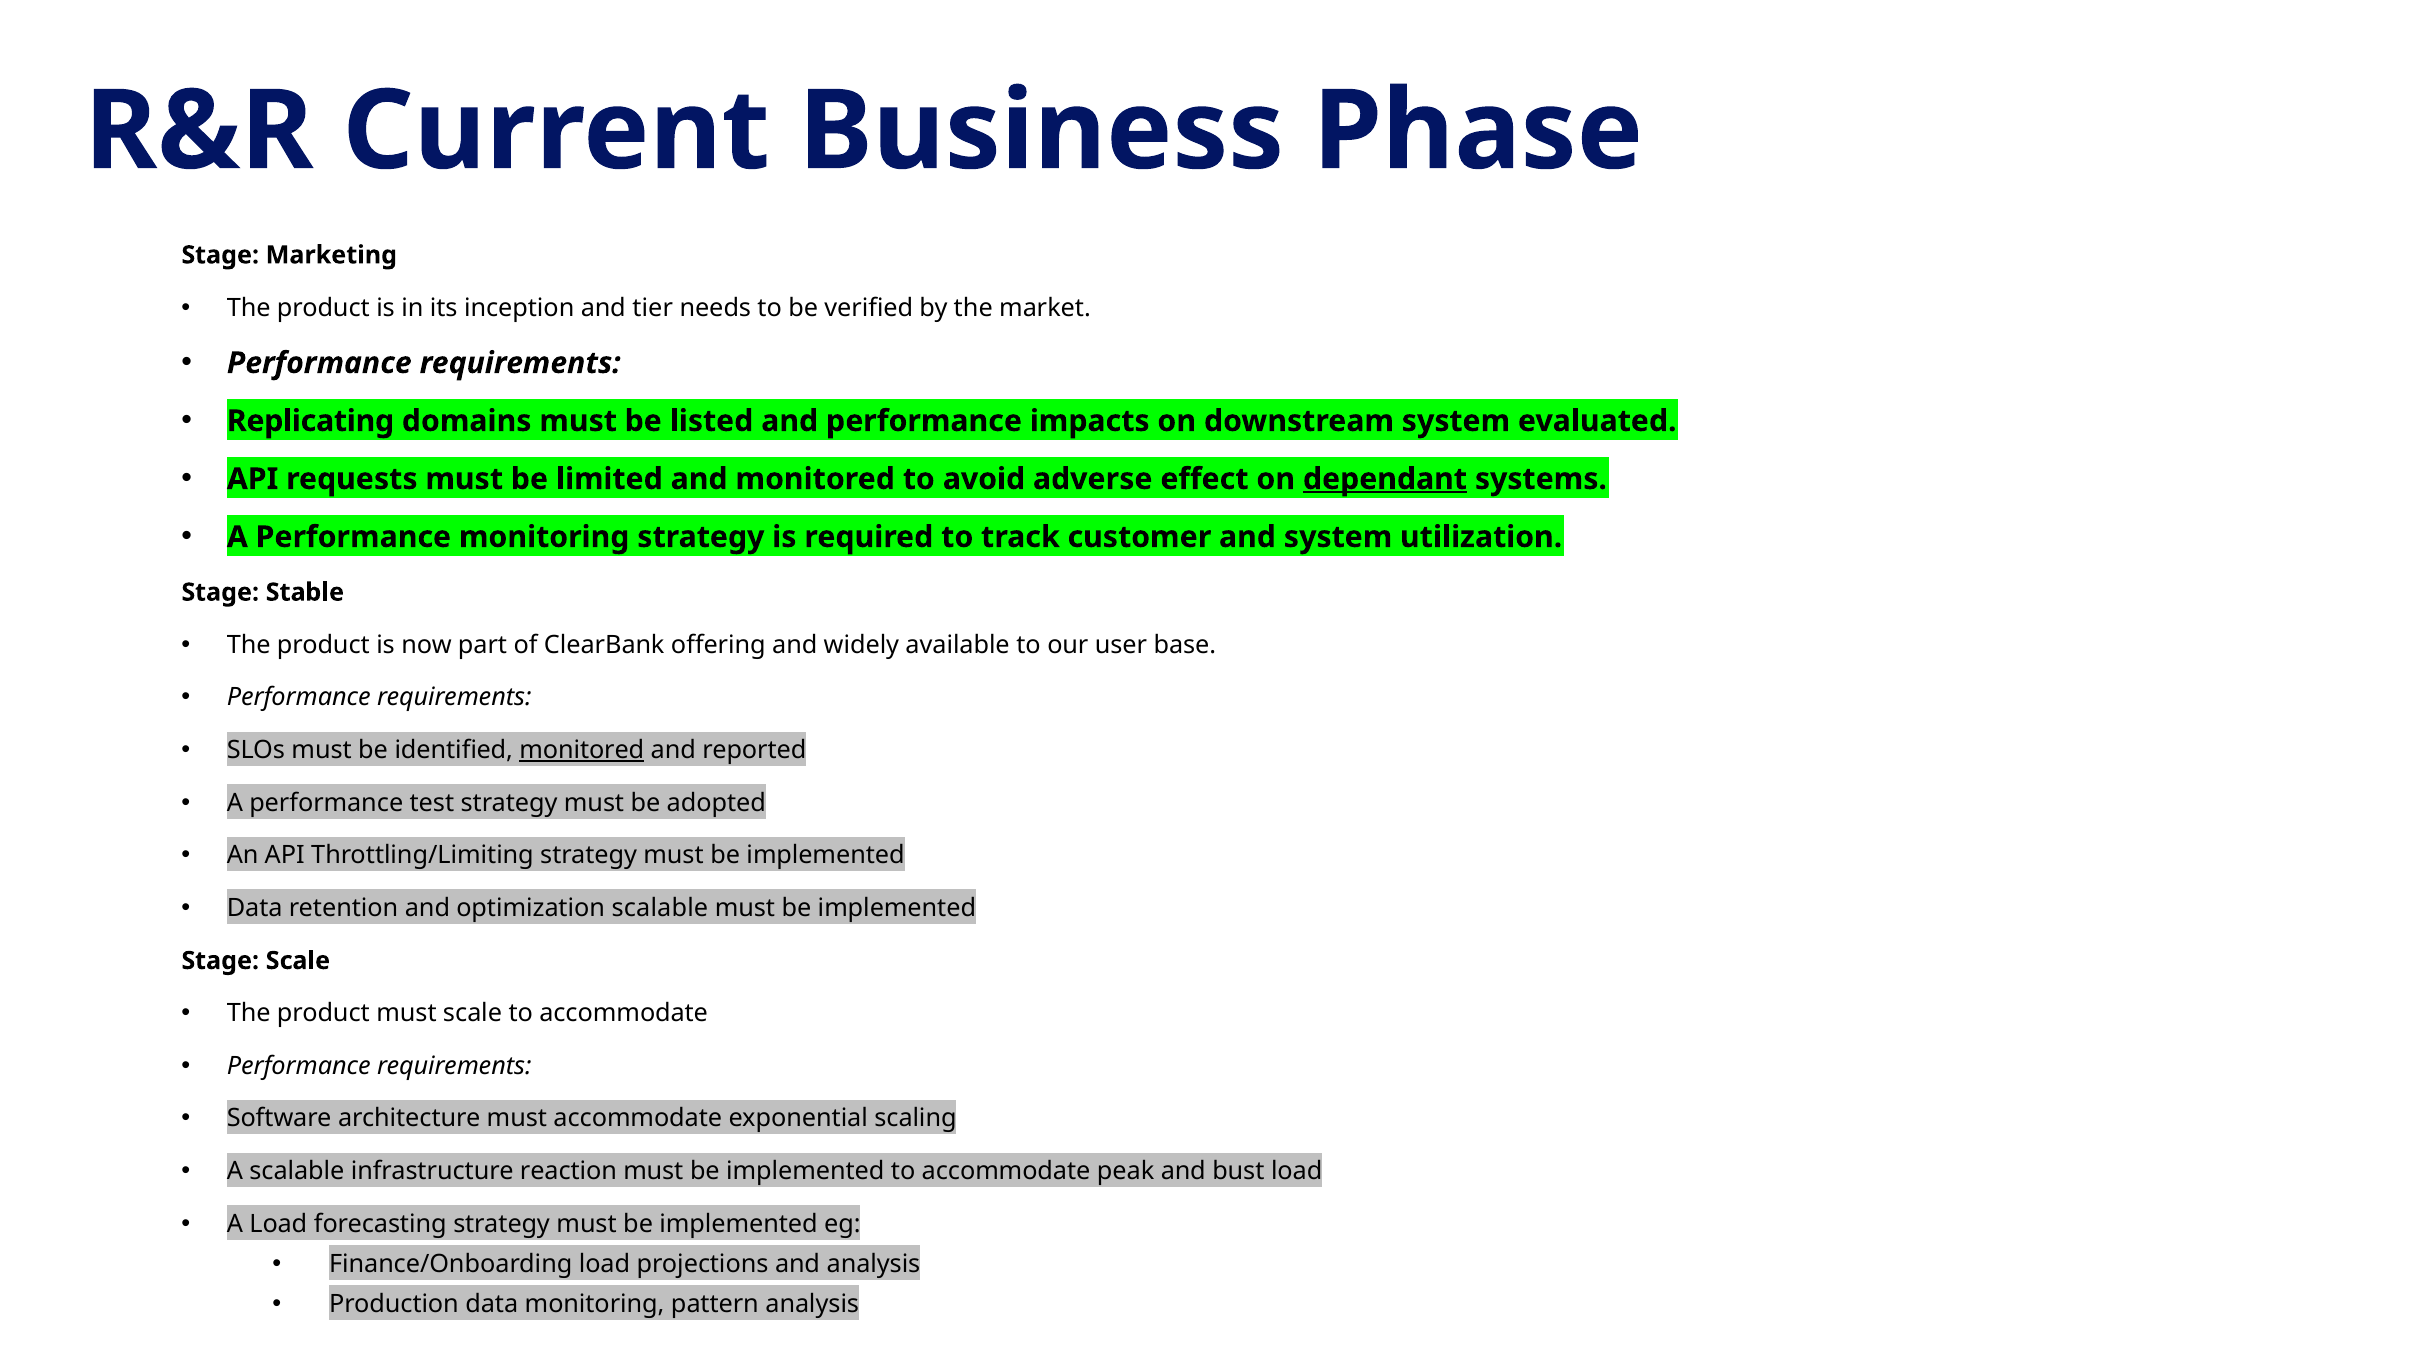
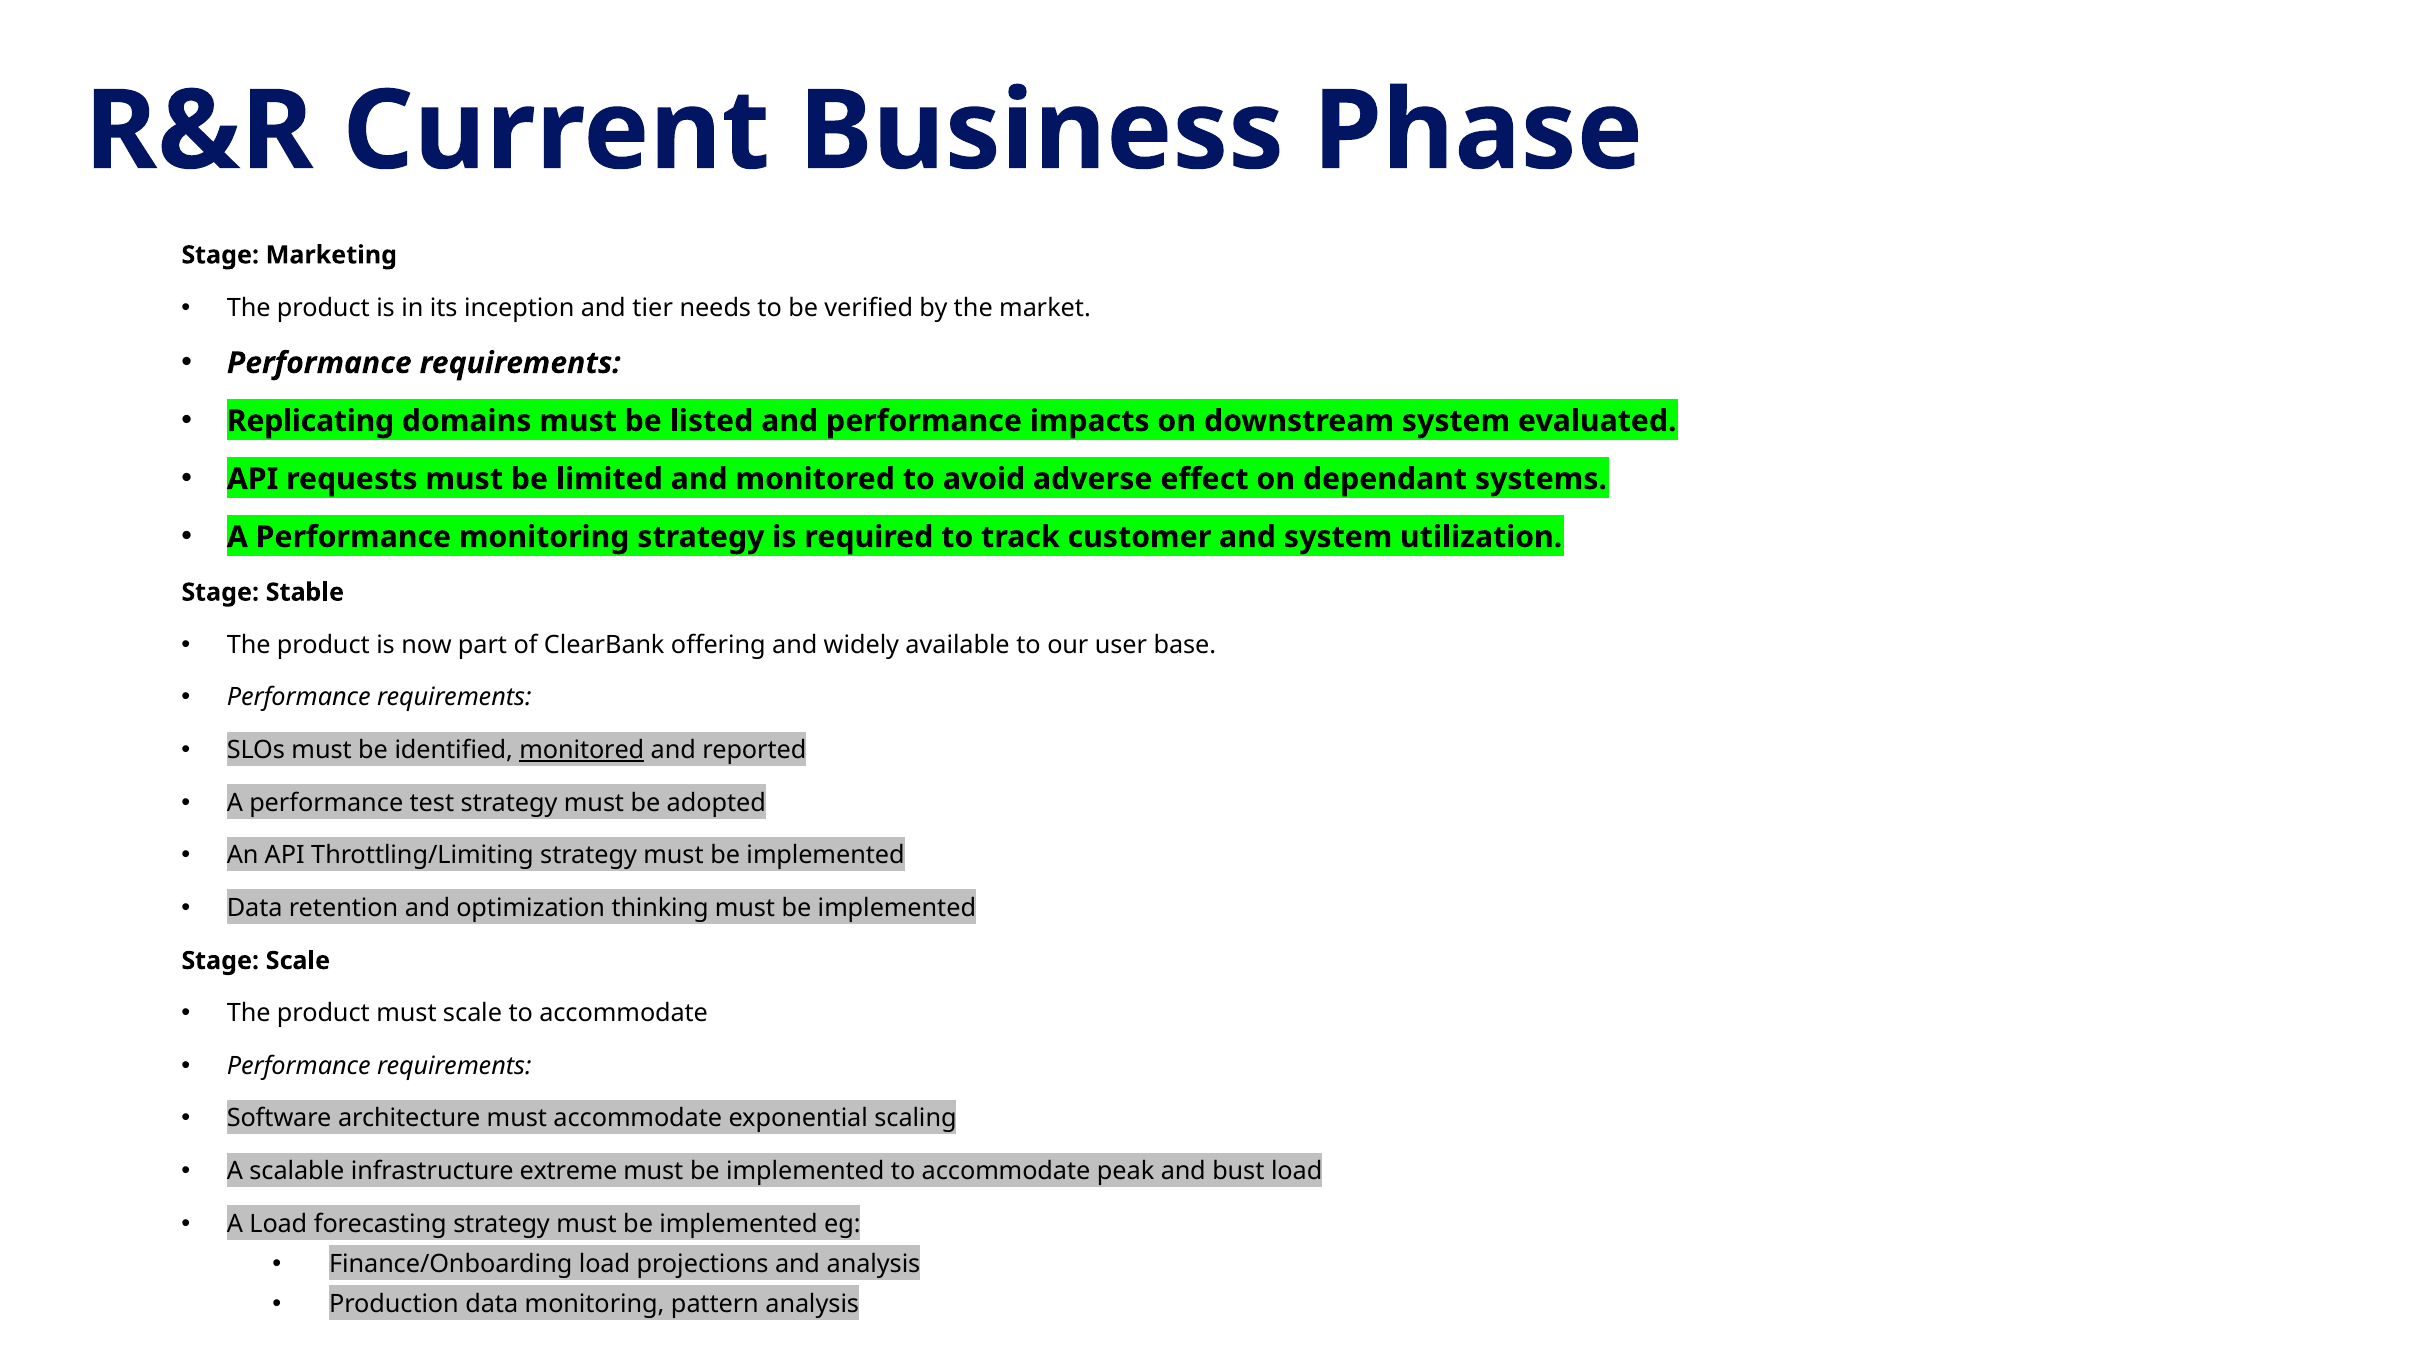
dependant underline: present -> none (1385, 479)
optimization scalable: scalable -> thinking (660, 908)
reaction: reaction -> extreme (569, 1171)
